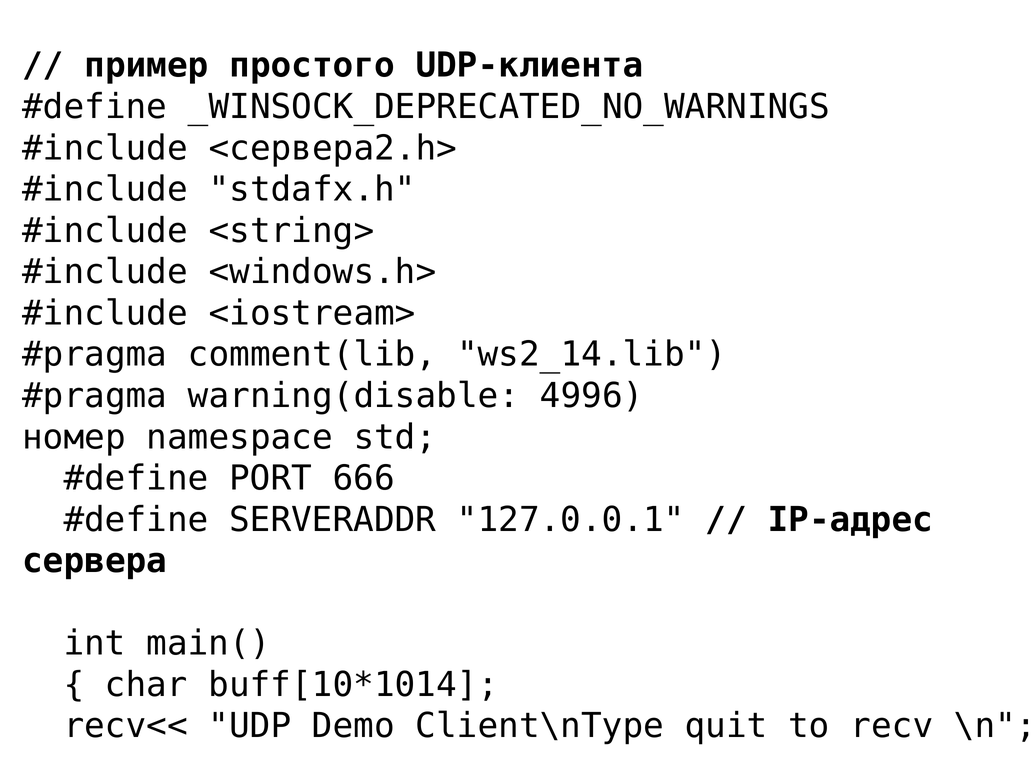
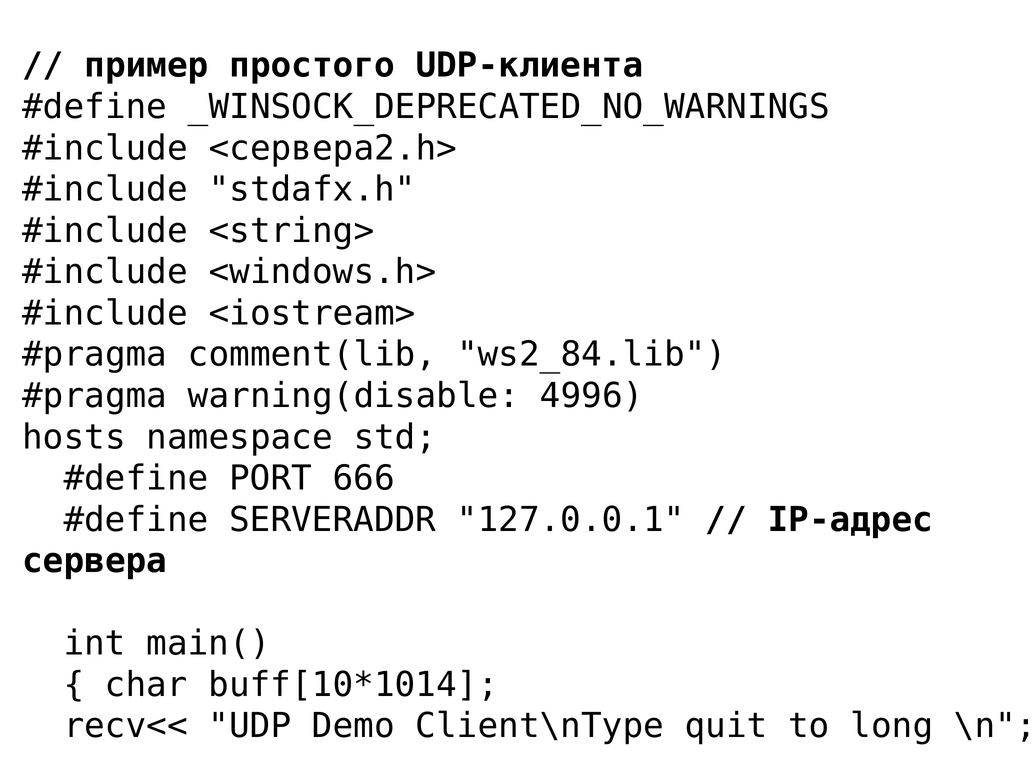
ws2_14.lib: ws2_14.lib -> ws2_84.lib (592, 355)
номер: номер -> hosts (74, 437)
recv: recv -> long (892, 726)
